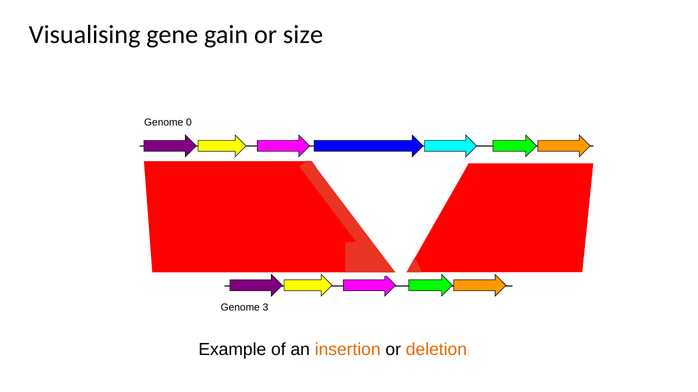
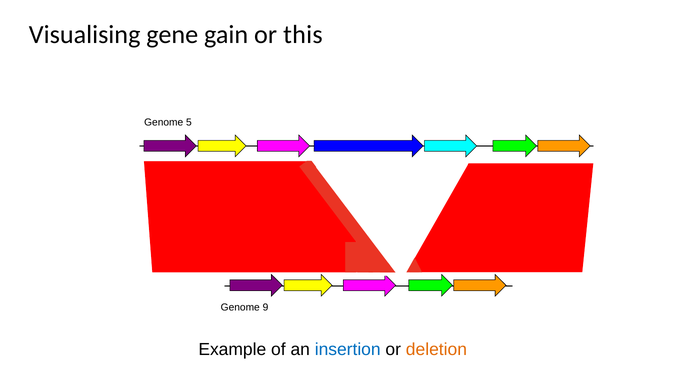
size: size -> this (303, 35)
0: 0 -> 5 (189, 123)
3: 3 -> 9 (265, 308)
insertion colour: orange -> blue (348, 350)
